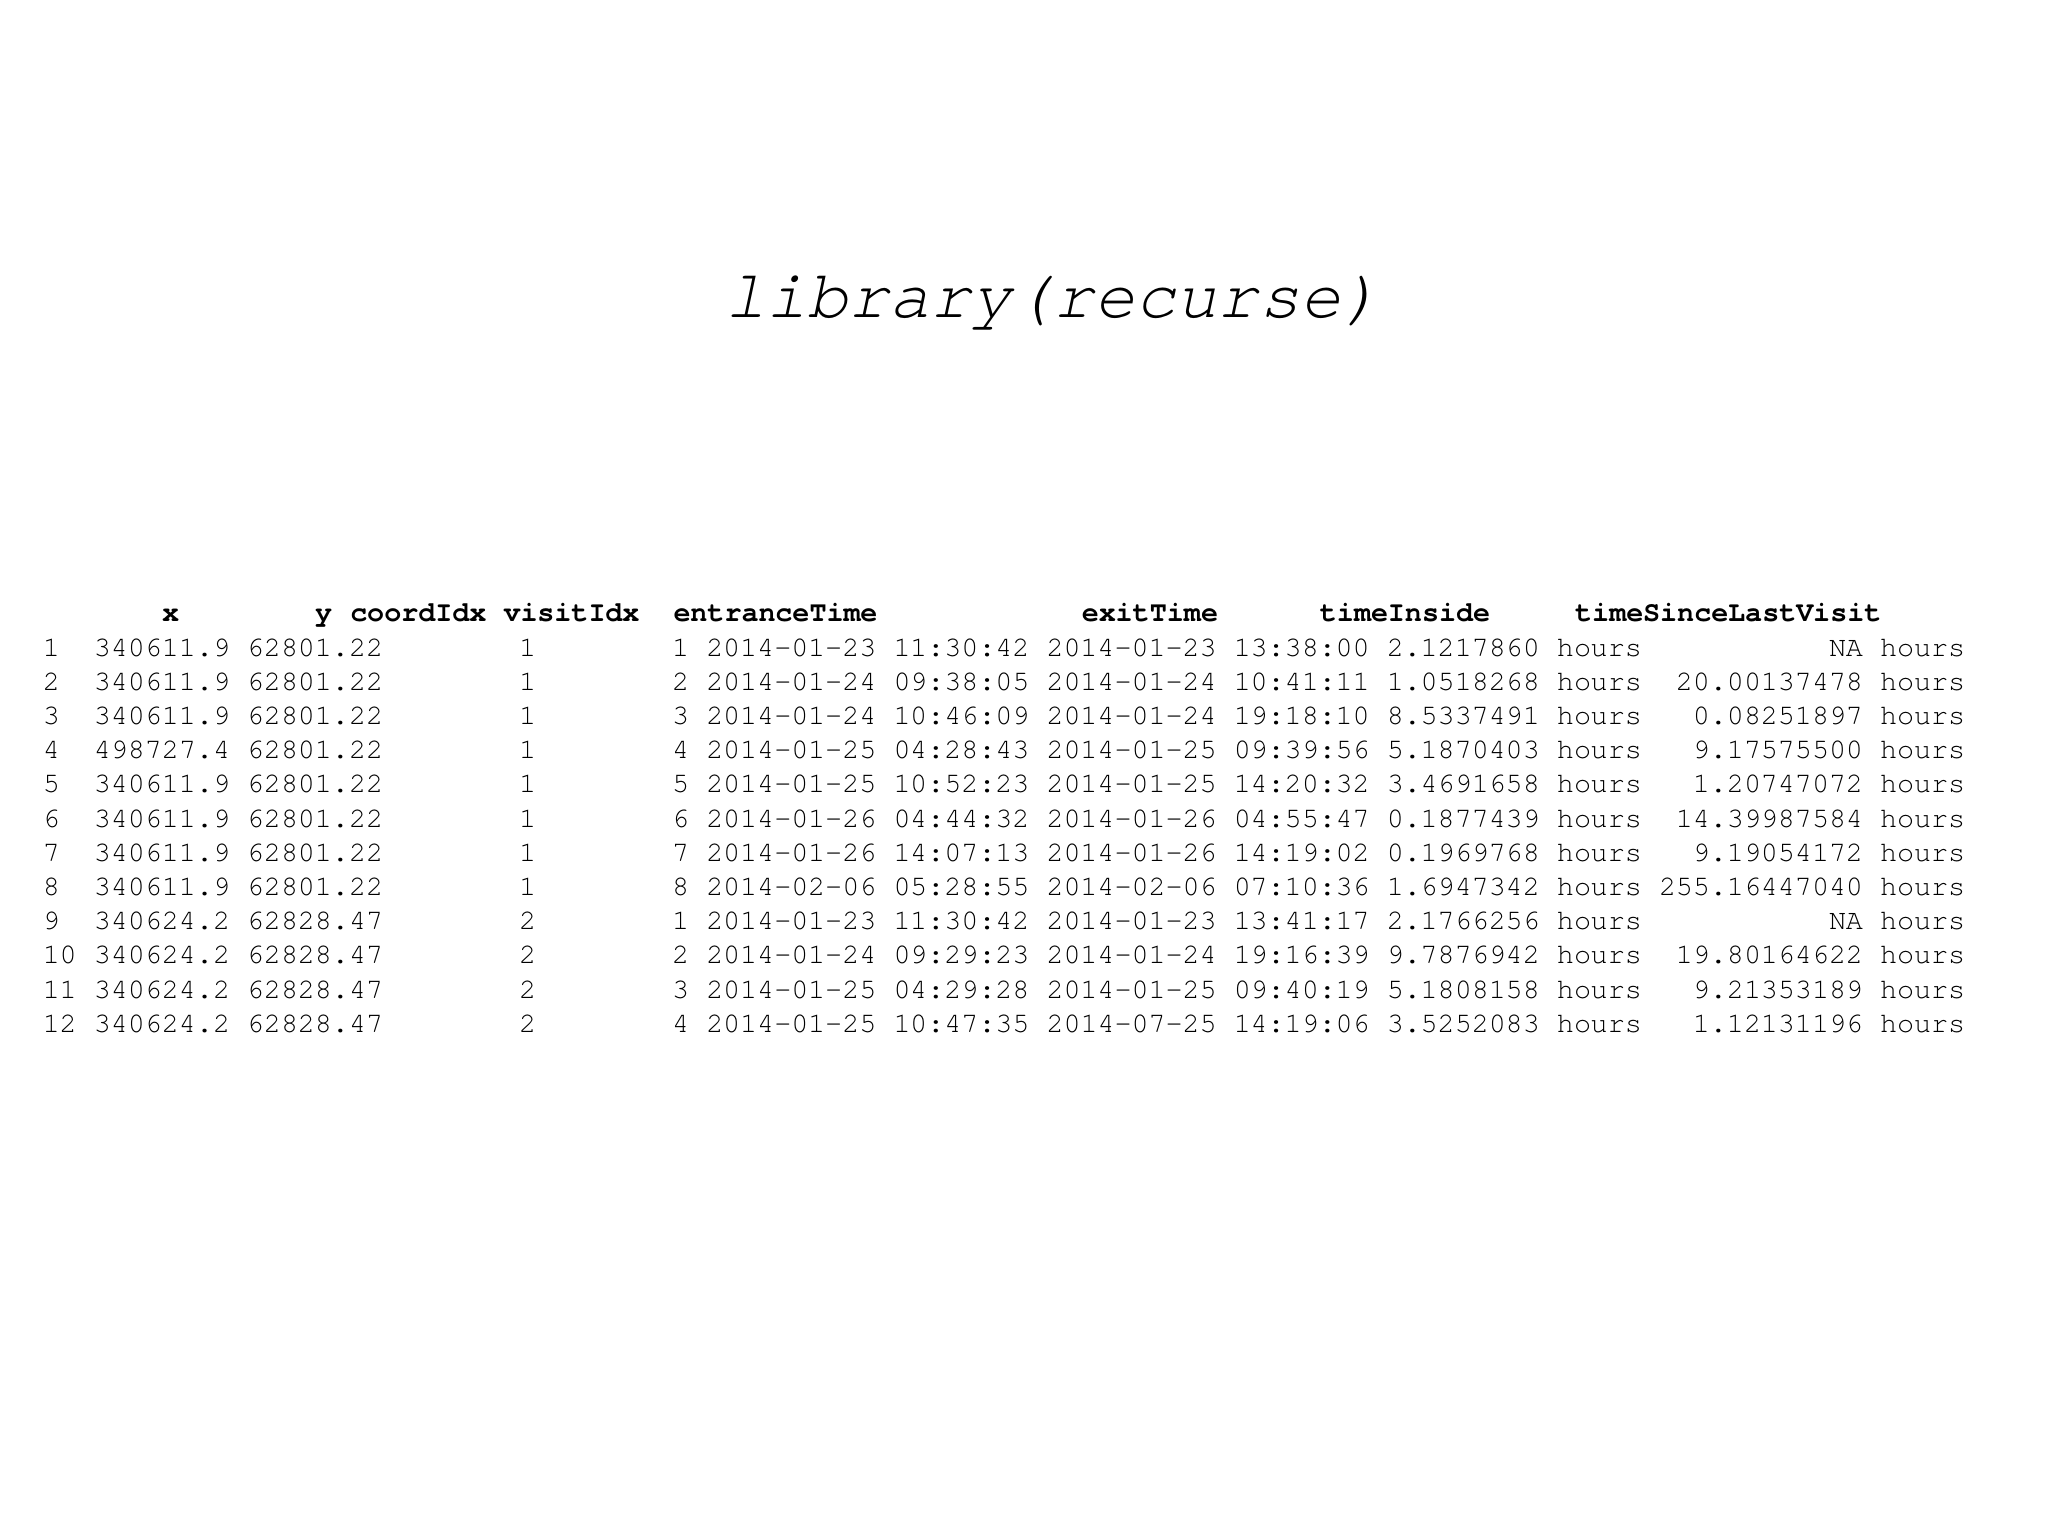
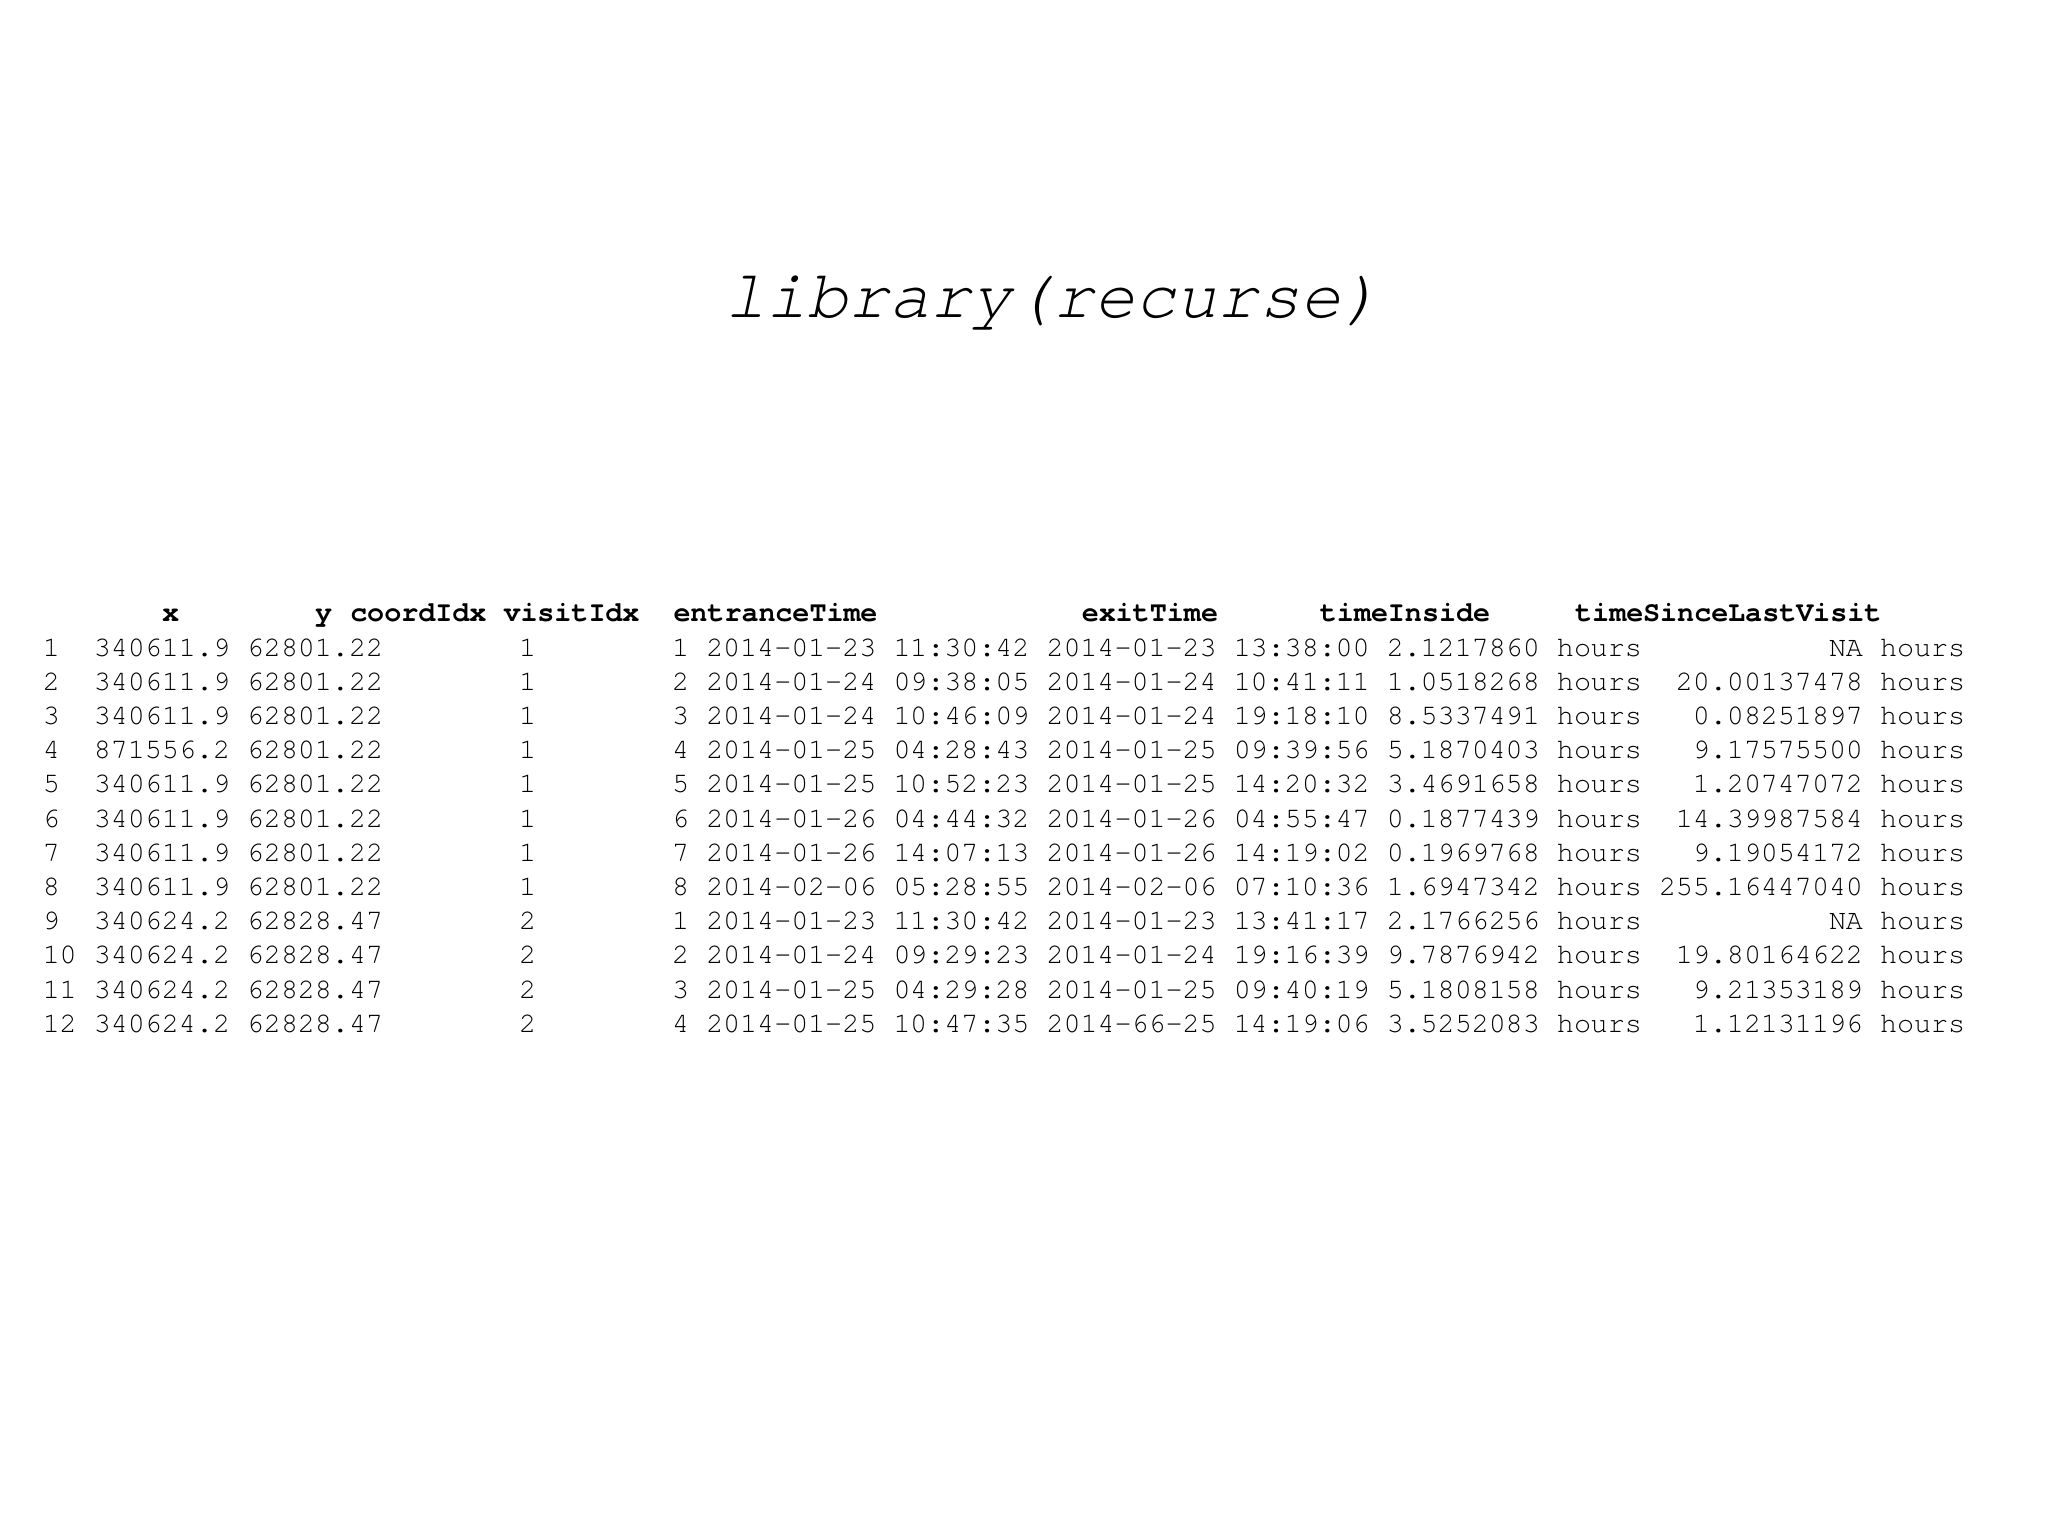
498727.4: 498727.4 -> 871556.2 (162, 750)
2014-07-25: 2014-07-25 -> 2014-66-25 (1132, 1023)
